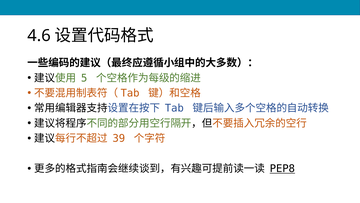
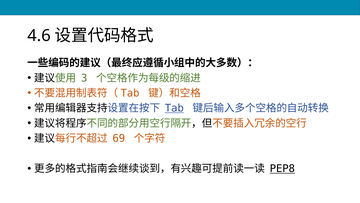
5: 5 -> 3 (84, 78)
Tab underline: none -> present (174, 108)
39: 39 -> 69 (119, 138)
